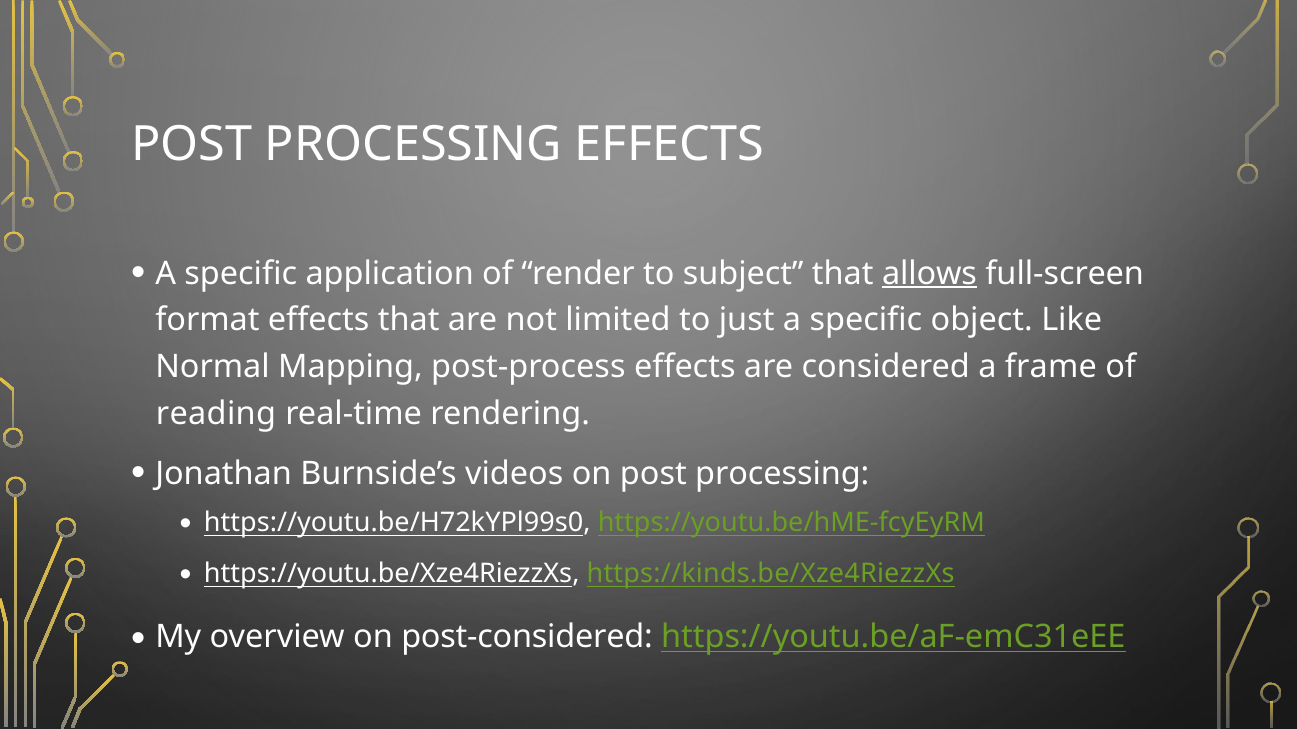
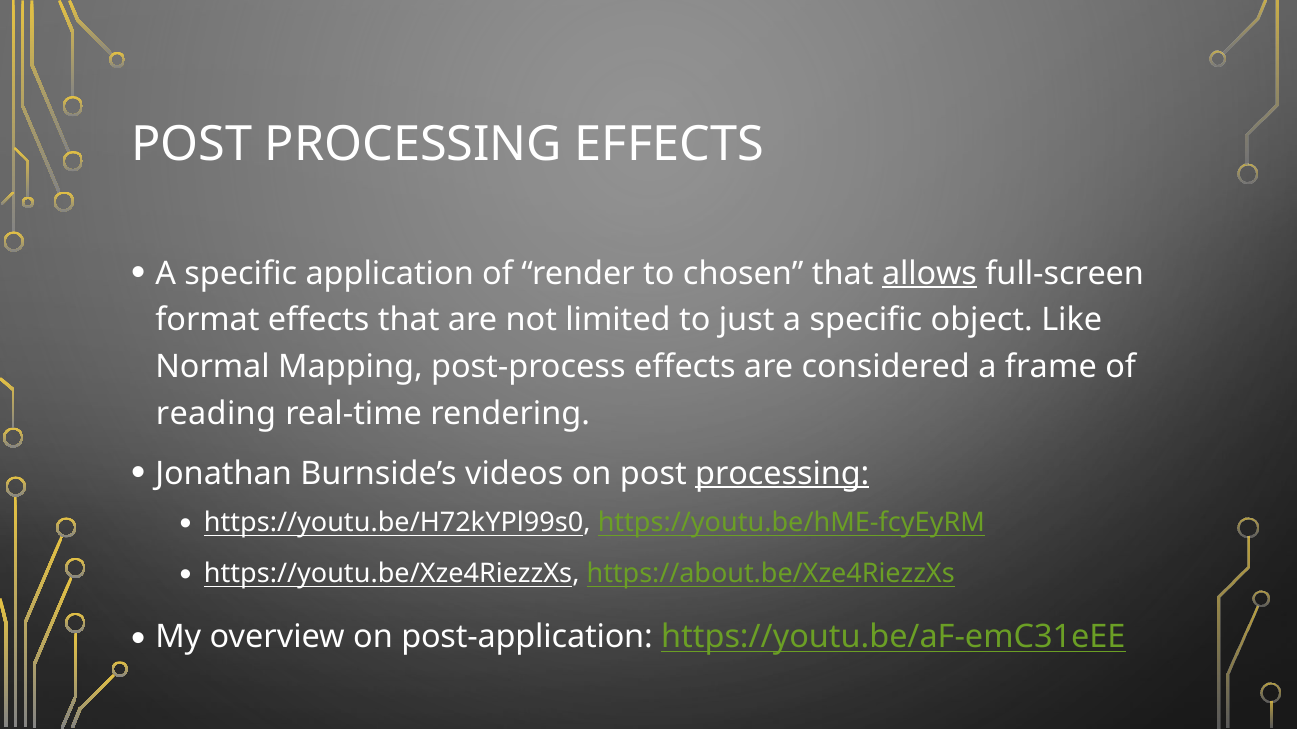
subject: subject -> chosen (743, 274)
processing underline: none -> present (782, 474)
https://kinds.be/Xze4RiezzXs: https://kinds.be/Xze4RiezzXs -> https://about.be/Xze4RiezzXs (771, 574)
post-considered: post-considered -> post-application (527, 637)
